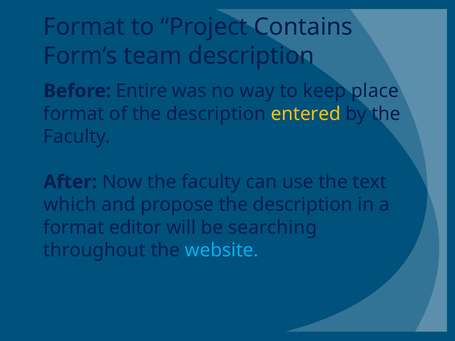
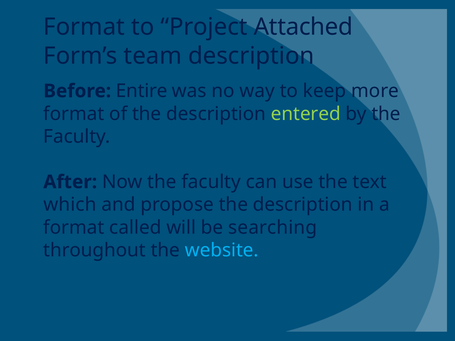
Contains: Contains -> Attached (303, 27)
place: place -> more (375, 91)
entered colour: yellow -> light green (306, 114)
editor: editor -> called (135, 228)
